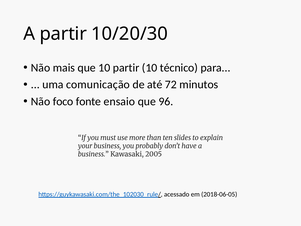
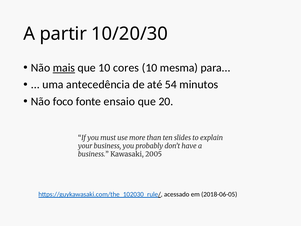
mais underline: none -> present (64, 68)
10 partir: partir -> cores (126, 68)
técnico: técnico -> mesma (179, 68)
comunicação: comunicação -> antecedência (98, 85)
72: 72 -> 54 (171, 85)
96: 96 -> 20 (166, 101)
